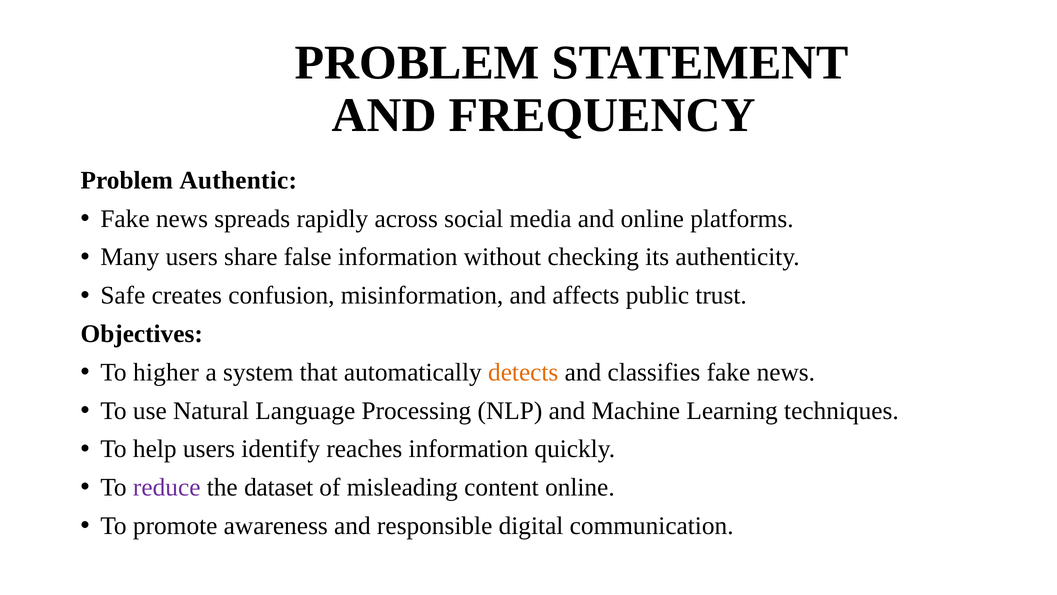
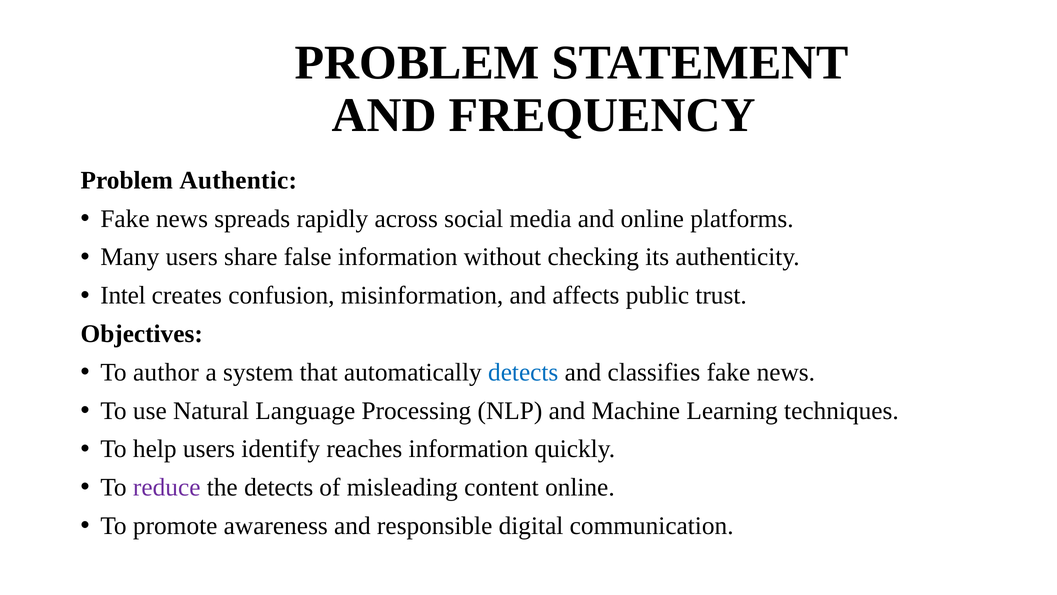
Safe: Safe -> Intel (123, 295)
higher: higher -> author (166, 372)
detects colour: orange -> blue (523, 372)
the dataset: dataset -> detects (279, 487)
